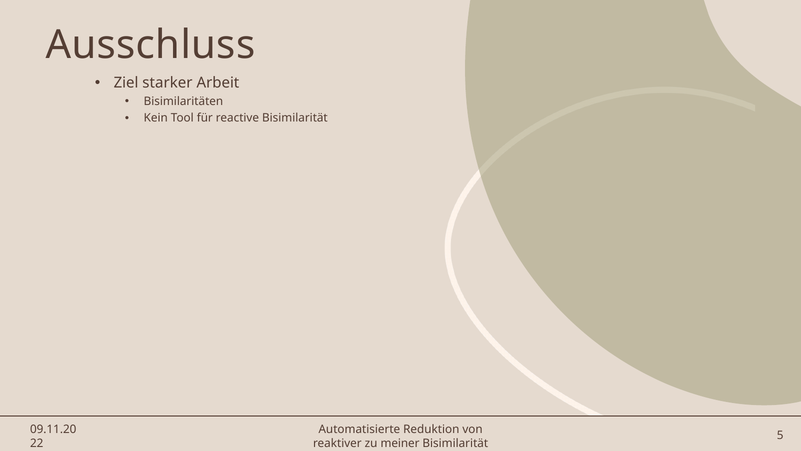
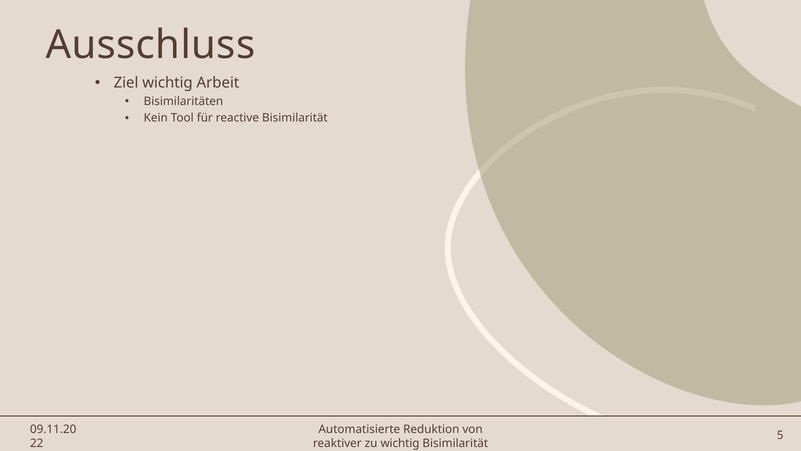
Ziel starker: starker -> wichtig (168, 83)
zu meiner: meiner -> wichtig (400, 443)
